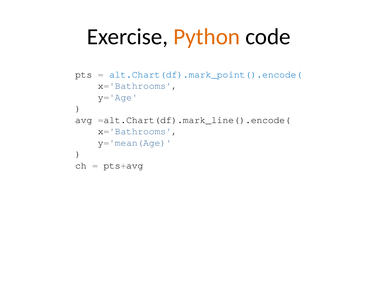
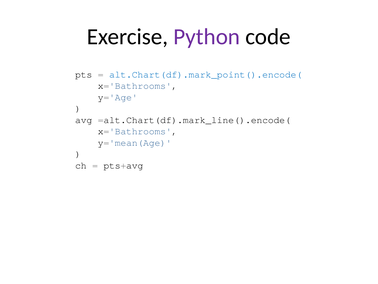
Python colour: orange -> purple (207, 37)
